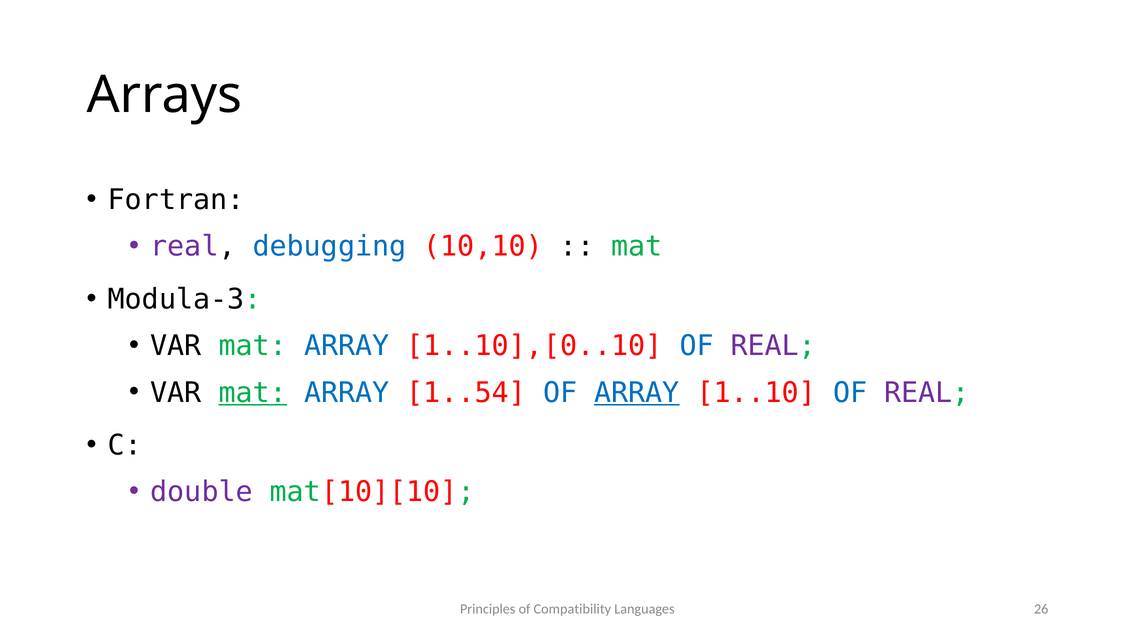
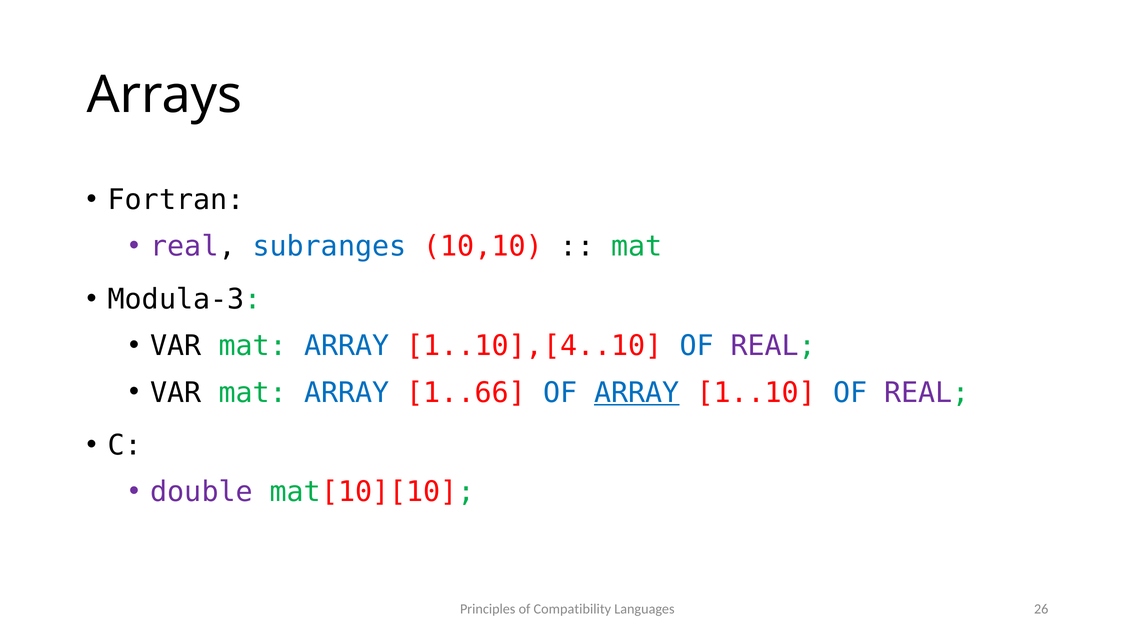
debugging: debugging -> subranges (330, 247)
1..10],[0..10: 1..10],[0..10 -> 1..10],[4..10 (534, 346)
mat underline: present -> none (253, 393)
1..54: 1..54 -> 1..66 (466, 393)
